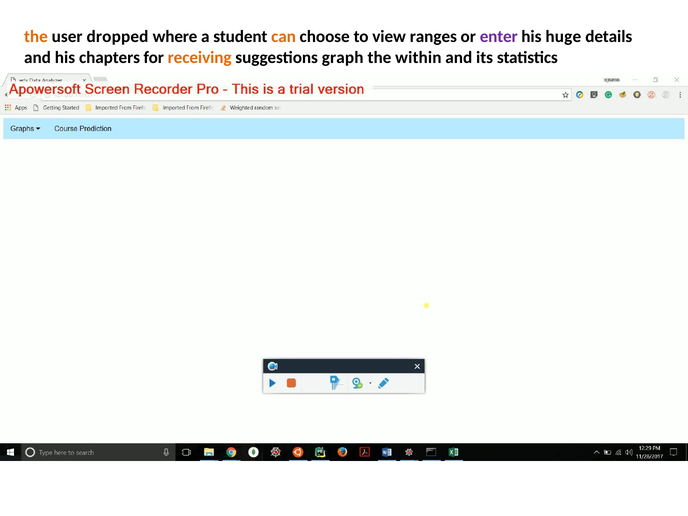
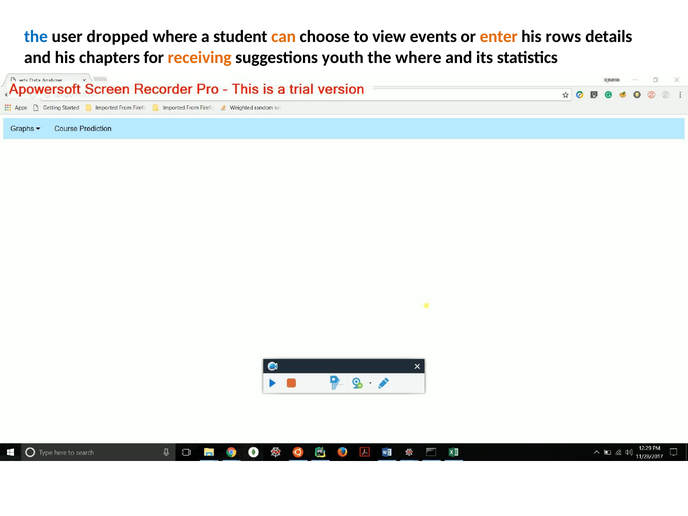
the colour: orange -> blue (36, 37)
ranges: ranges -> events (433, 37)
enter colour: purple -> orange (499, 37)
huge: huge -> rows (563, 37)
graph: graph -> youth (343, 57)
the within: within -> where (418, 57)
